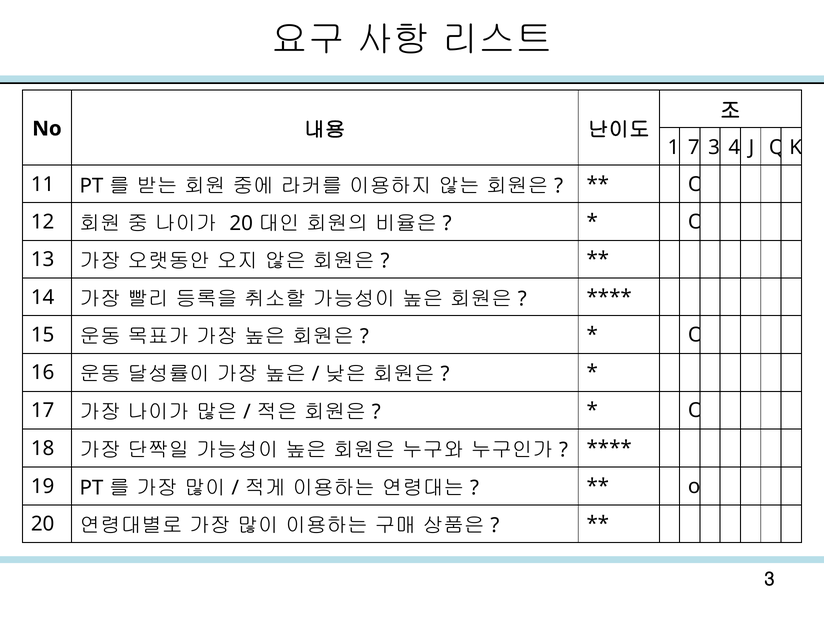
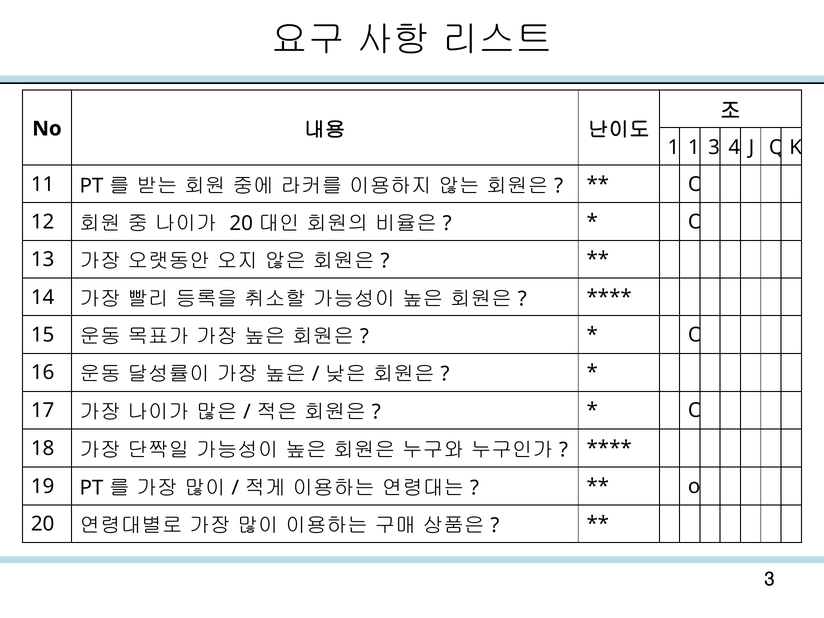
1 7: 7 -> 1 (694, 147)
